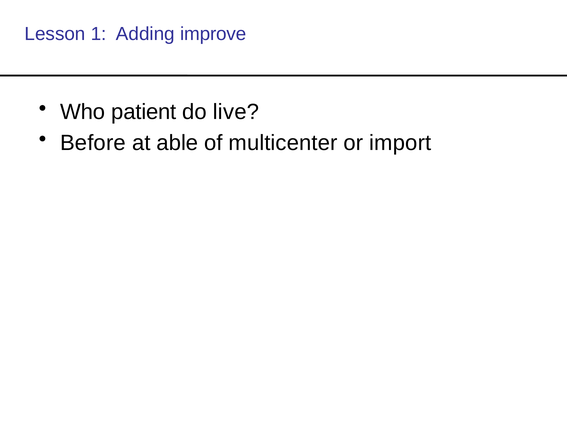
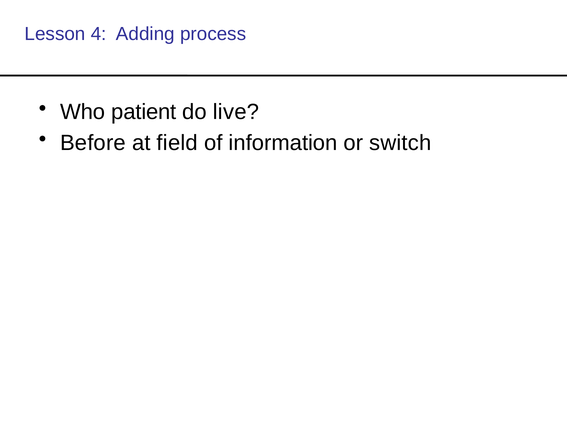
1: 1 -> 4 (99, 34)
improve: improve -> process (213, 34)
able: able -> field (177, 143)
multicenter: multicenter -> information (283, 143)
import: import -> switch (400, 143)
